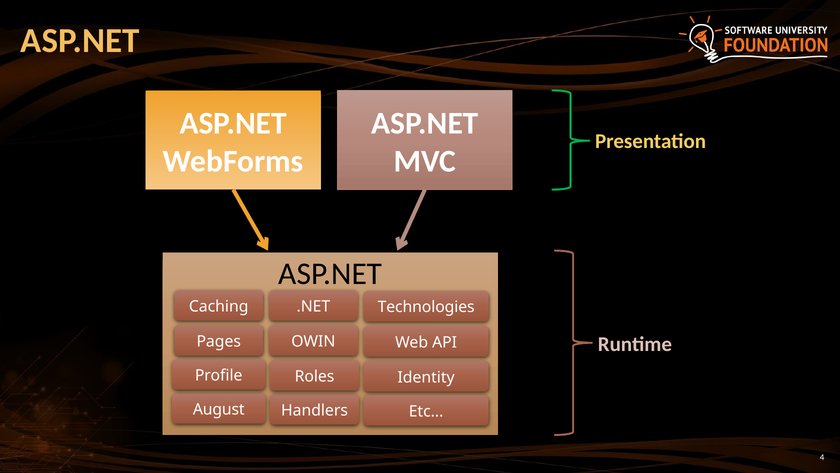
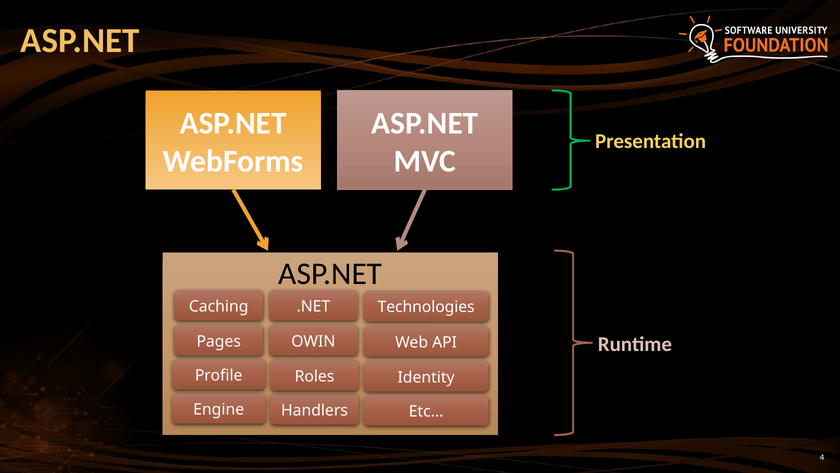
August: August -> Engine (219, 409)
